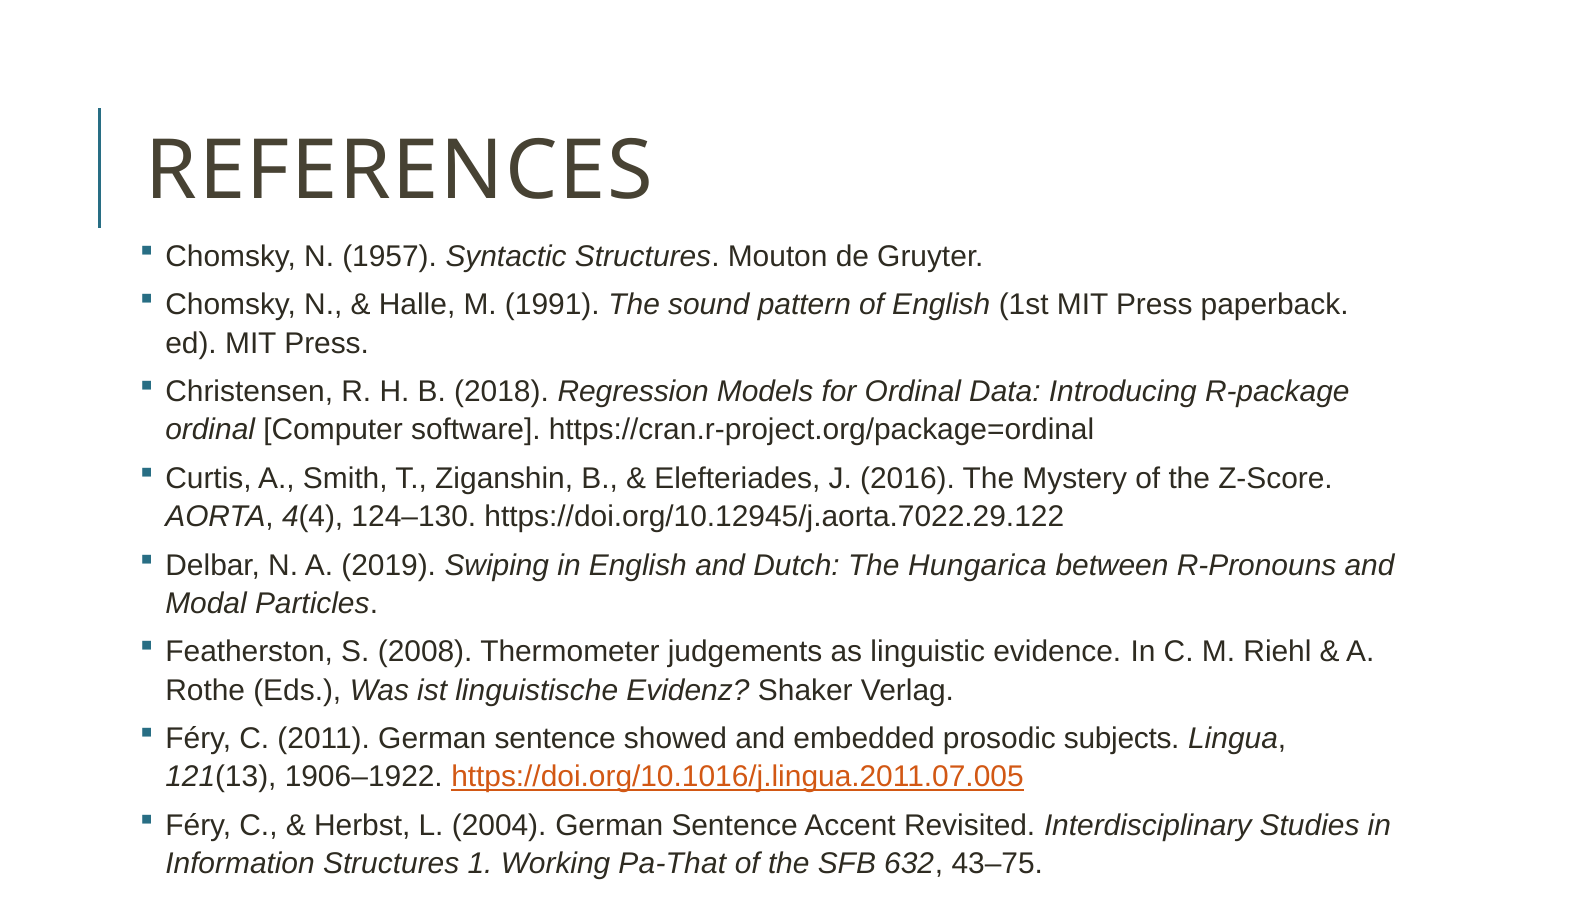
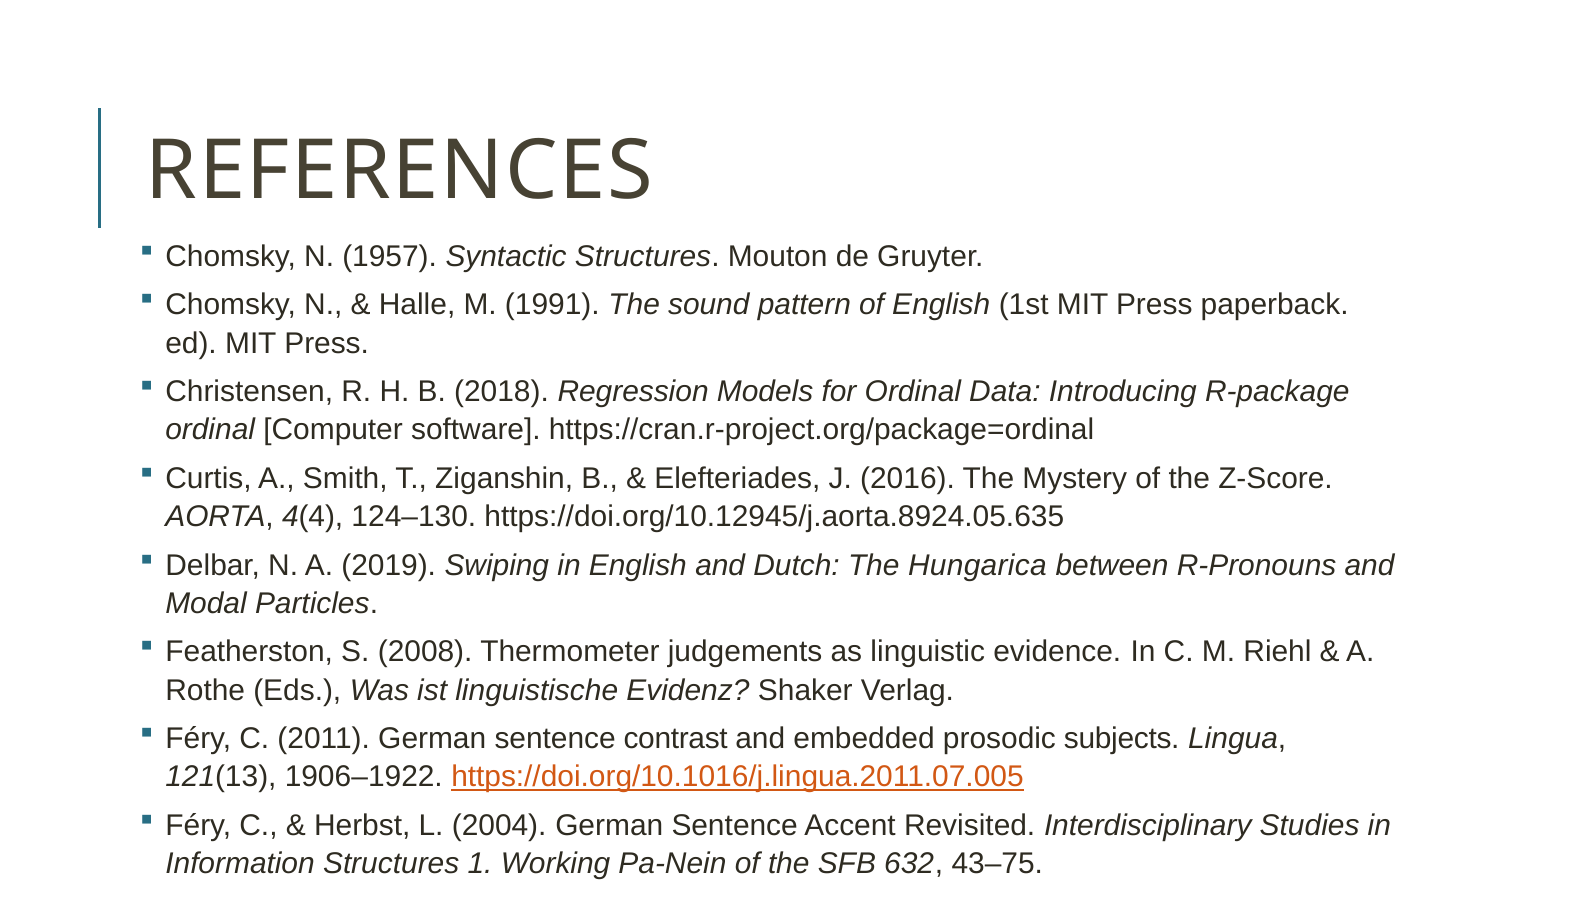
https://doi.org/10.12945/j.aorta.7022.29.122: https://doi.org/10.12945/j.aorta.7022.29.122 -> https://doi.org/10.12945/j.aorta.8924.05.635 (774, 517)
showed: showed -> contrast (676, 739)
Pa-That: Pa-That -> Pa-Nein (672, 864)
